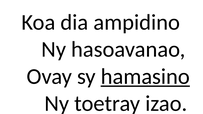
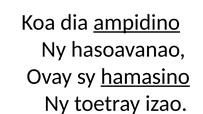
ampidino underline: none -> present (137, 22)
